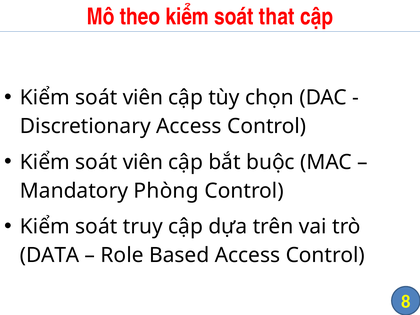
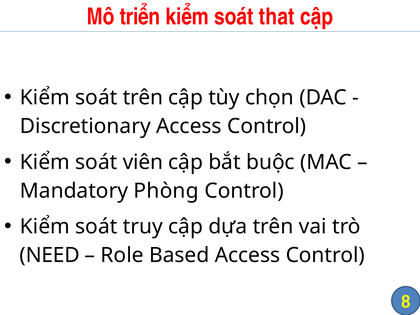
theo: theo -> triển (140, 17)
viên: viên -> trên (143, 98)
DATA: DATA -> NEED (50, 255)
